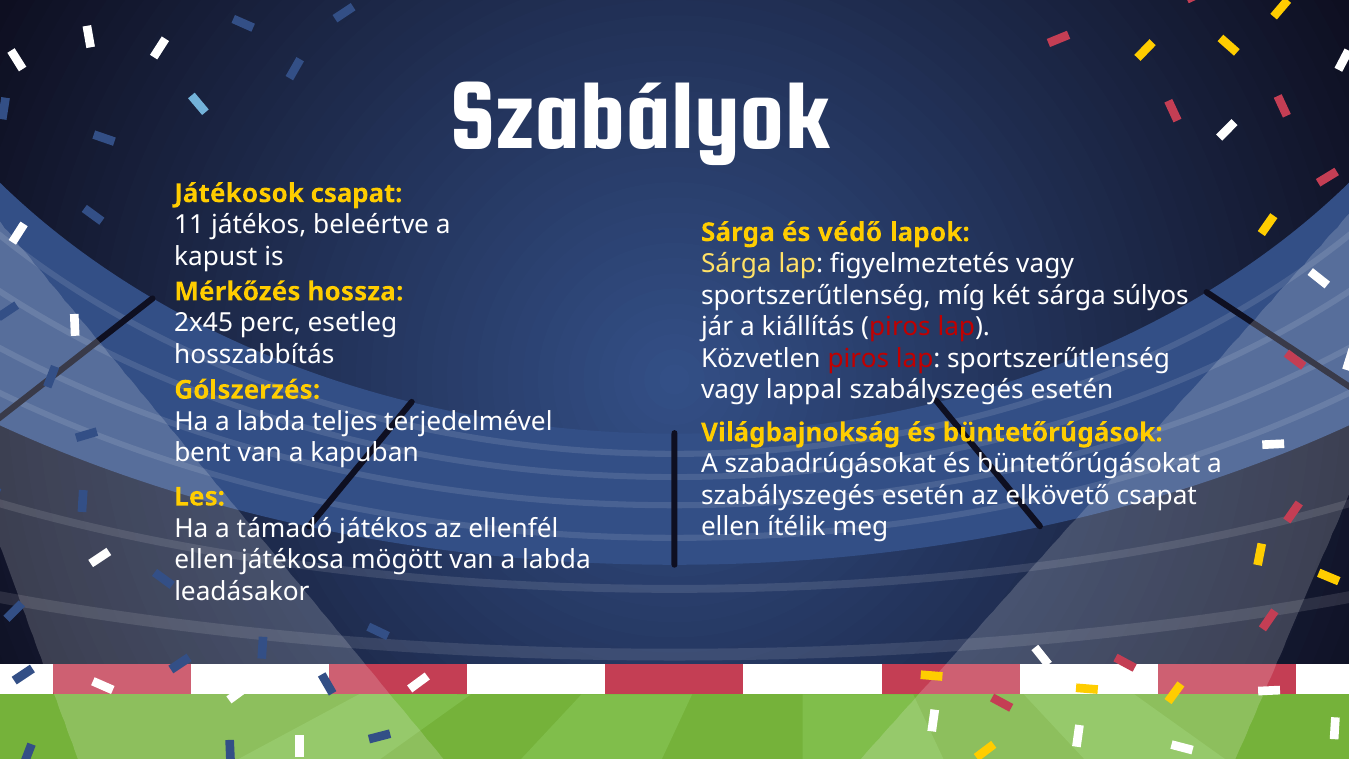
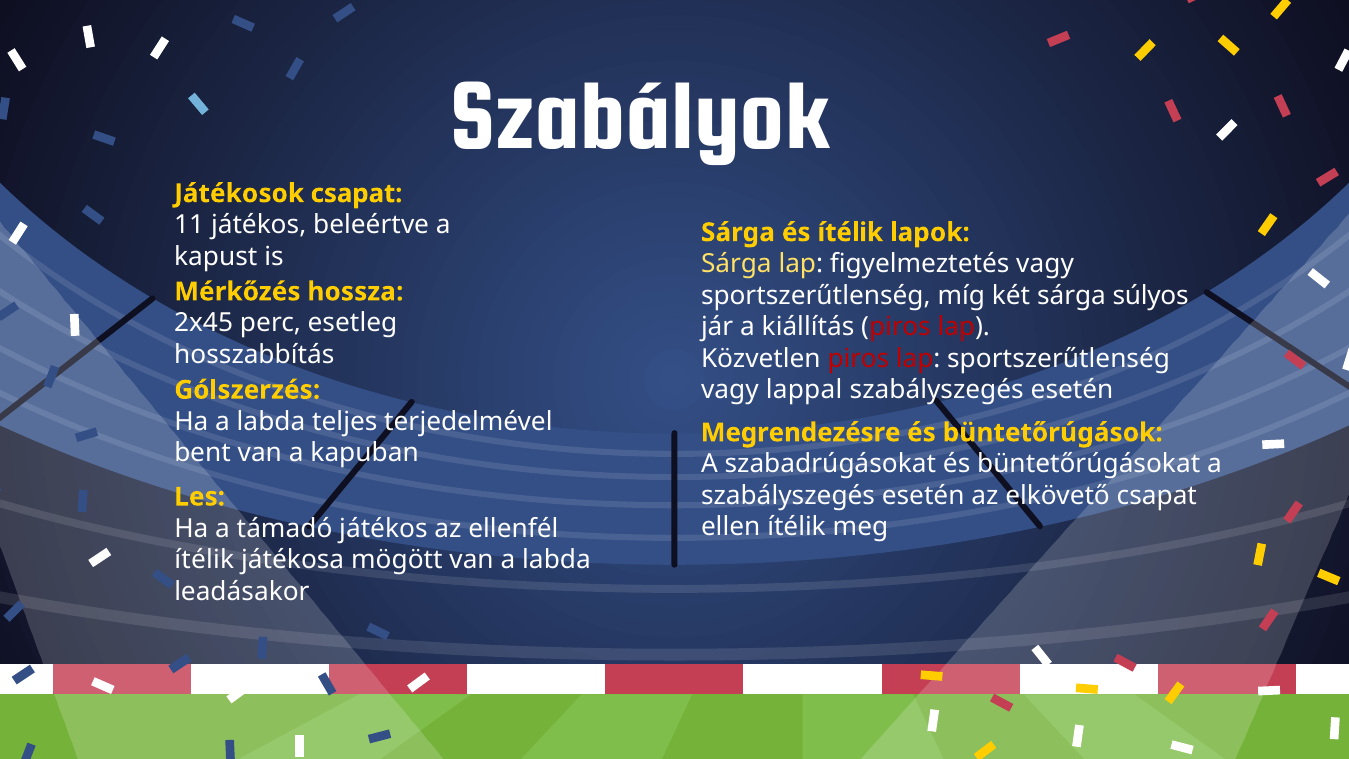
és védő: védő -> ítélik (850, 232)
Világbajnokság: Világbajnokság -> Megrendezésre (801, 433)
ellen: ellen -> ítélik (204, 560)
